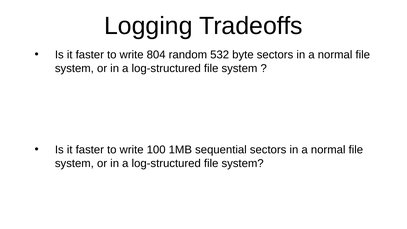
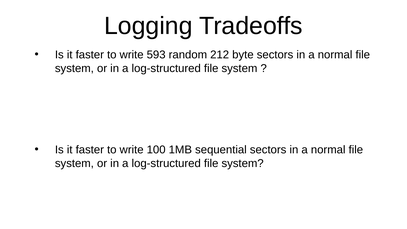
804: 804 -> 593 (156, 55)
532: 532 -> 212 (220, 55)
